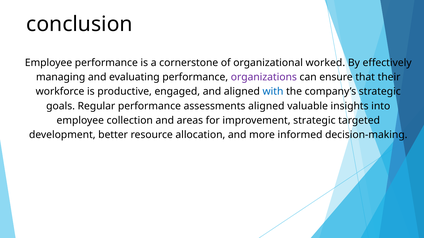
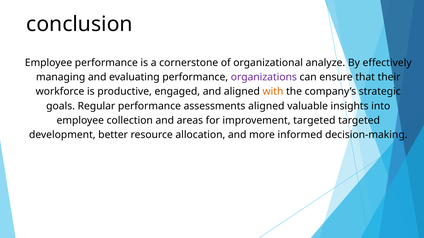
worked: worked -> analyze (325, 63)
with colour: blue -> orange (273, 92)
improvement strategic: strategic -> targeted (314, 121)
